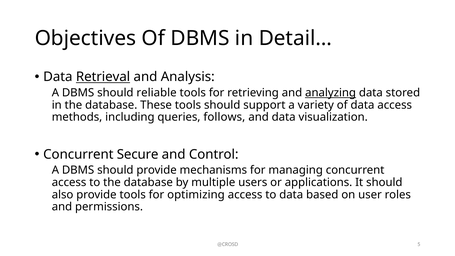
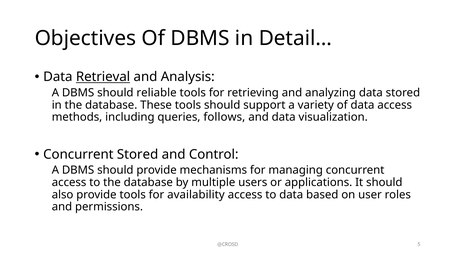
analyzing underline: present -> none (331, 93)
Concurrent Secure: Secure -> Stored (138, 154)
optimizing: optimizing -> availability (196, 195)
